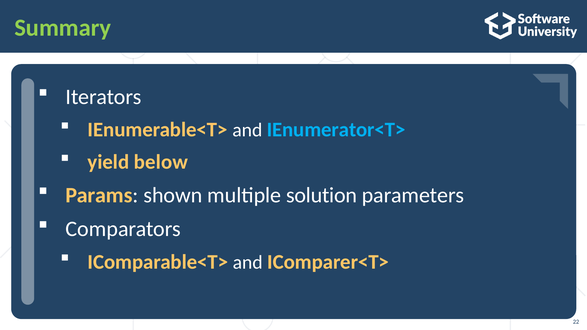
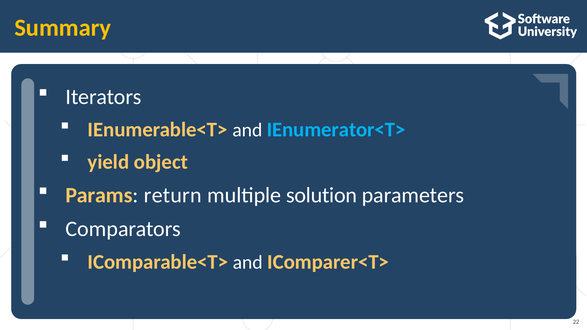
Summary colour: light green -> yellow (63, 28)
below: below -> object (161, 162)
shown: shown -> return (173, 195)
